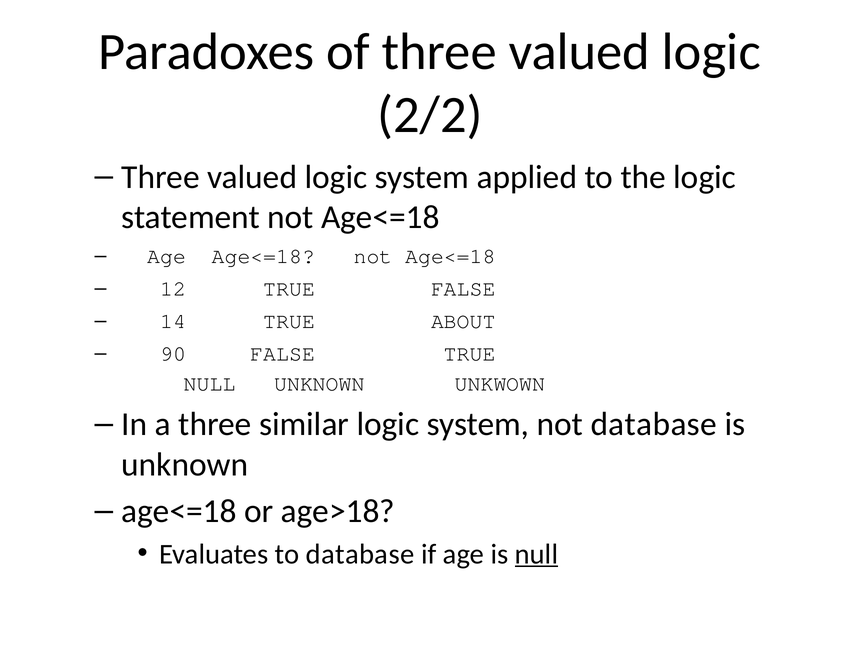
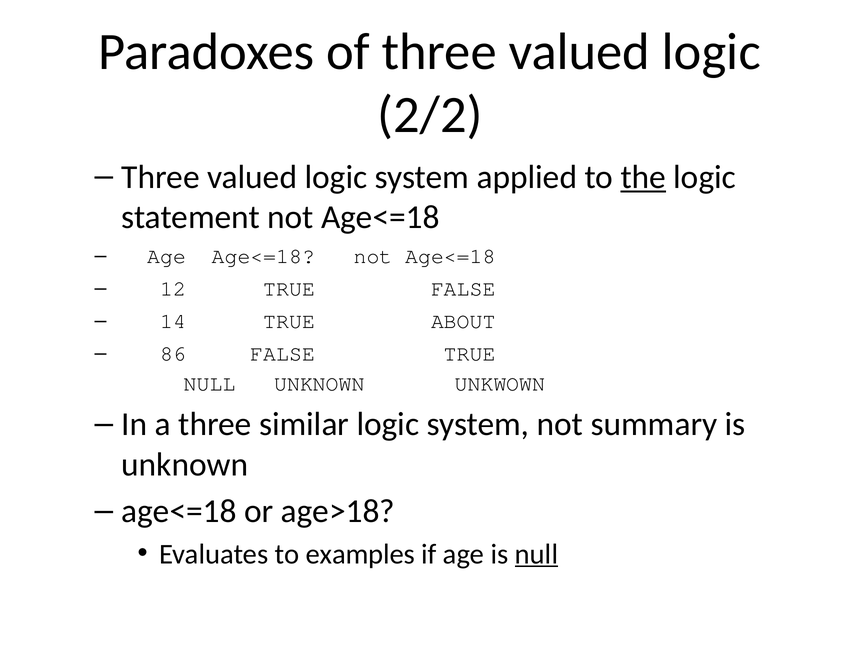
the underline: none -> present (643, 177)
90: 90 -> 86 (173, 354)
not database: database -> summary (654, 424)
to database: database -> examples (360, 554)
